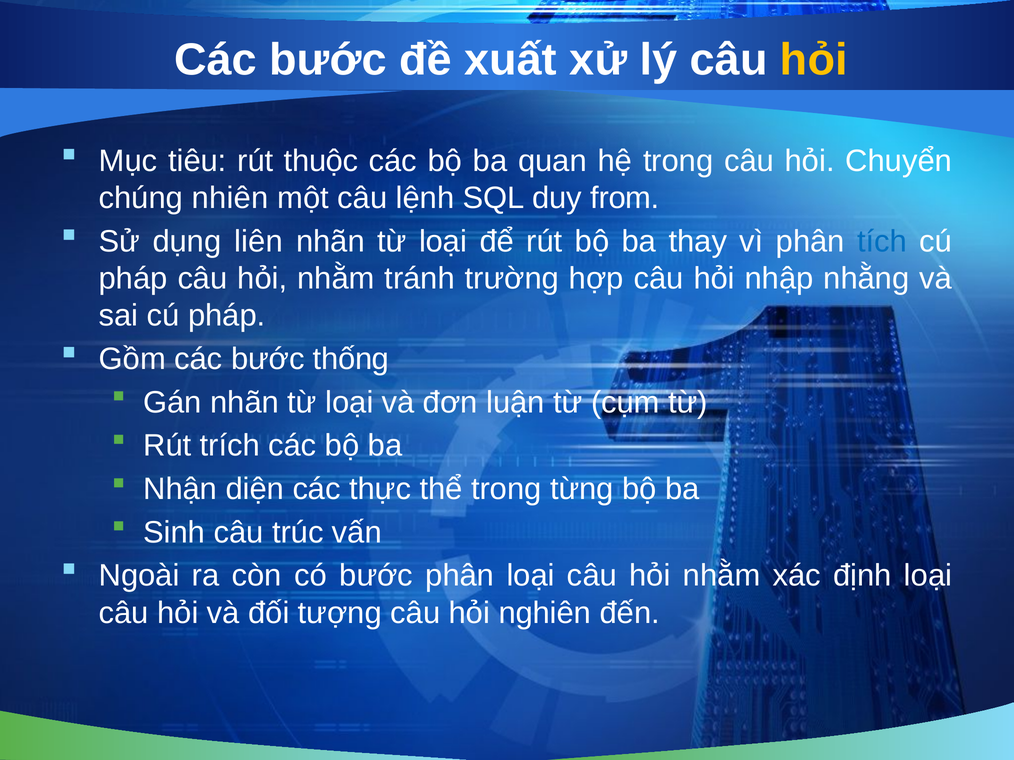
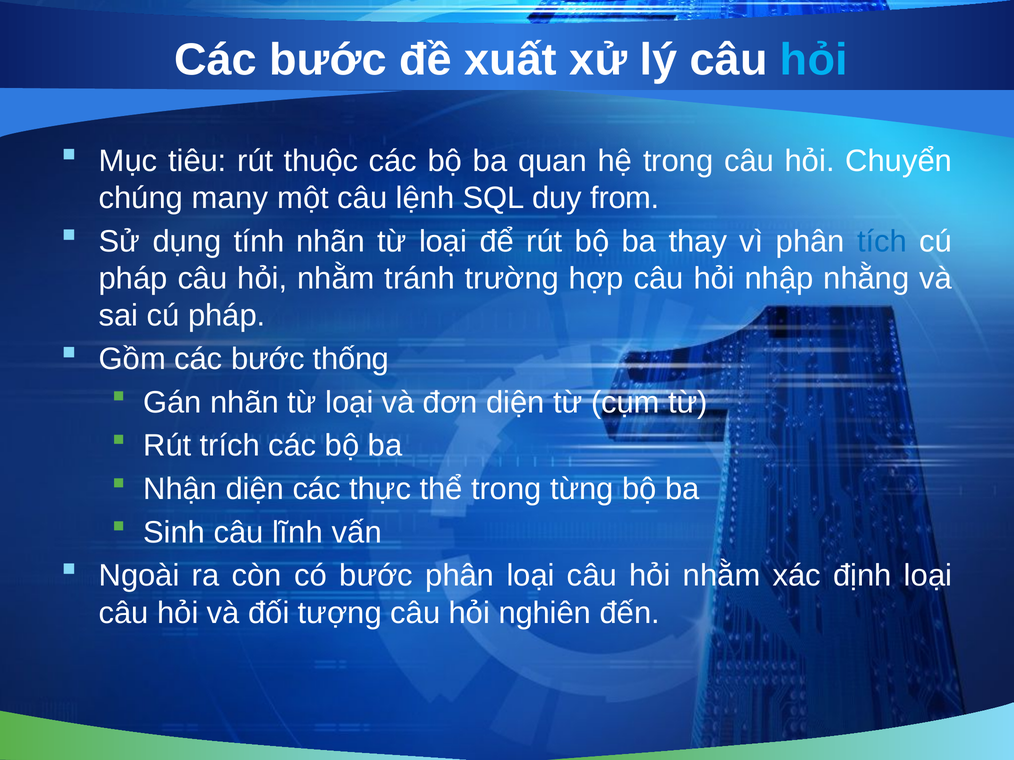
hỏi colour: yellow -> light blue (814, 60)
nhiên: nhiên -> many (230, 198)
liên: liên -> tính (259, 242)
đơn luận: luận -> diện (515, 403)
trúc: trúc -> lĩnh (298, 533)
